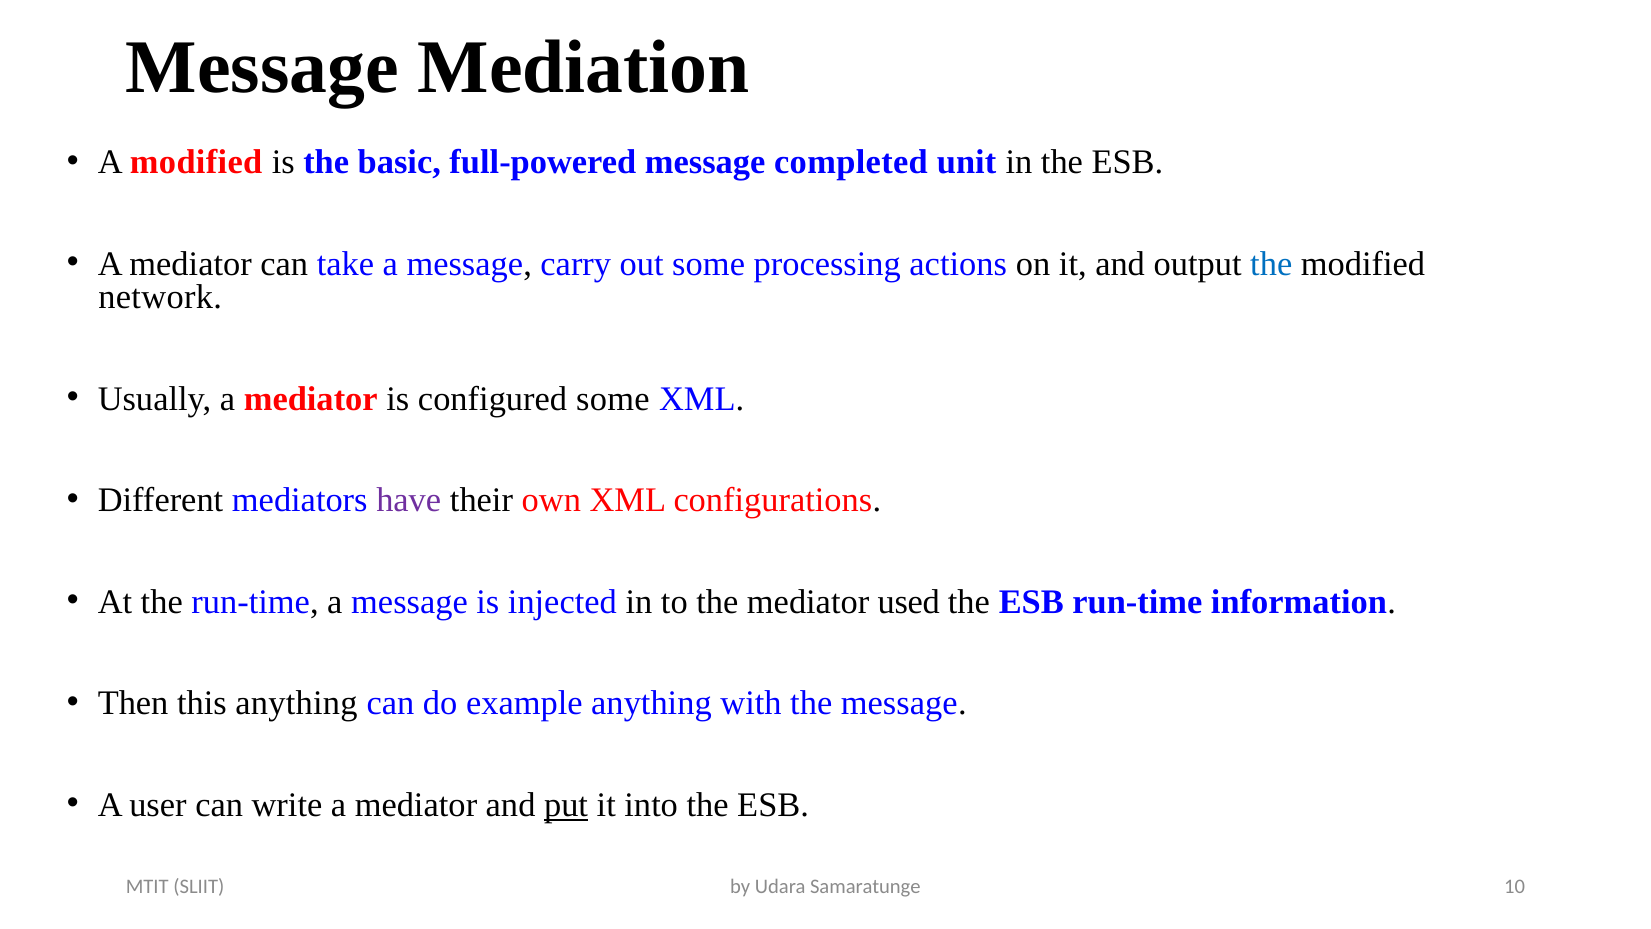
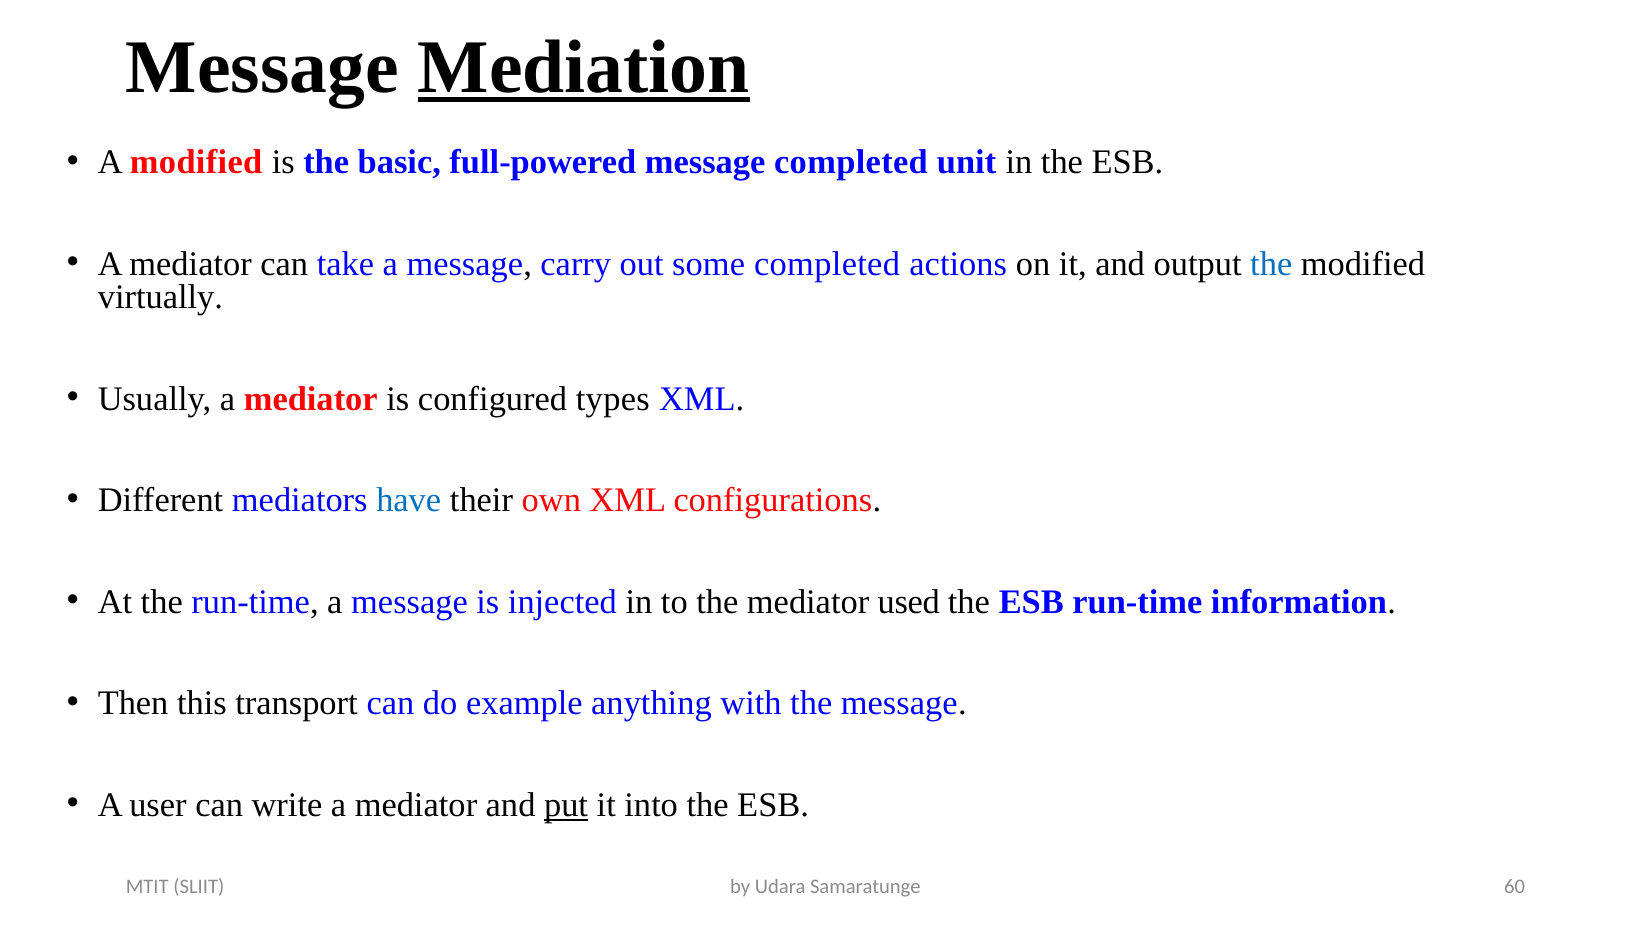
Mediation underline: none -> present (584, 67)
some processing: processing -> completed (827, 264)
network: network -> virtually (160, 297)
configured some: some -> types (613, 399)
have colour: purple -> blue (409, 500)
this anything: anything -> transport (297, 703)
10: 10 -> 60 (1515, 887)
